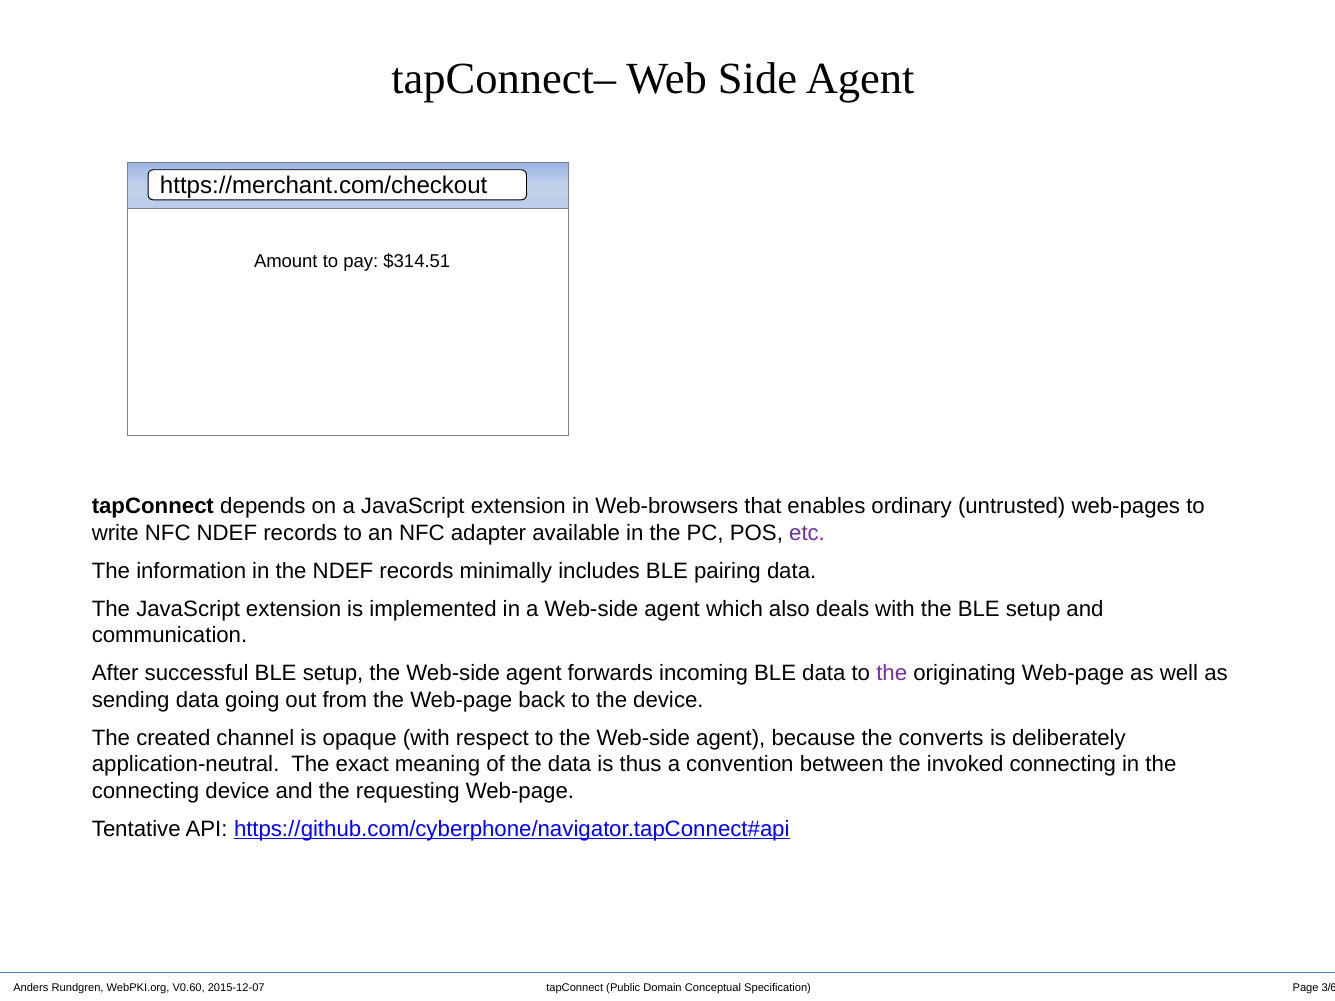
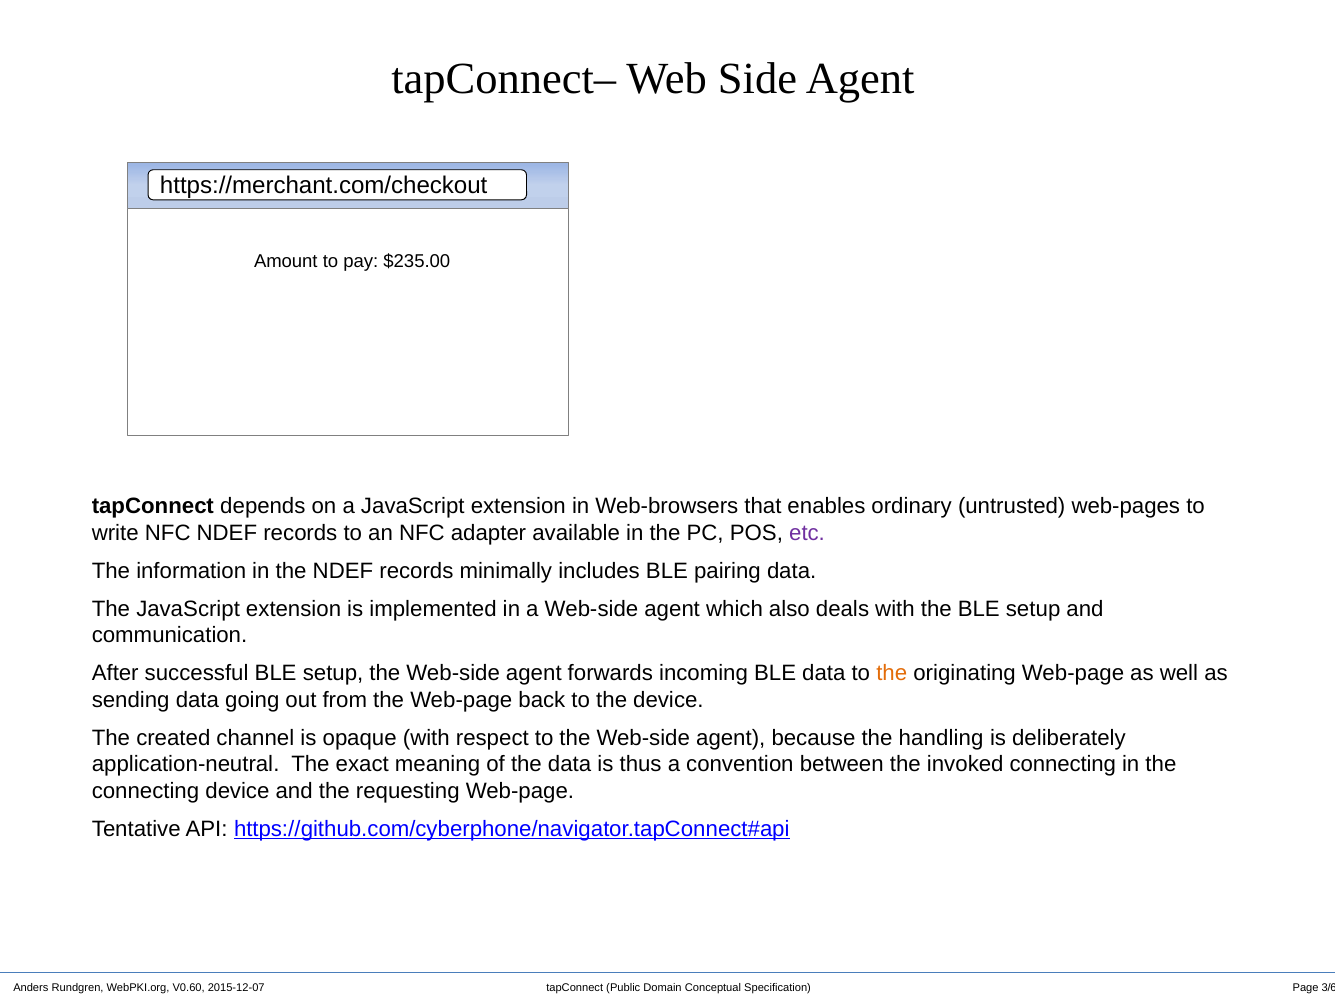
$314.51: $314.51 -> $235.00 (417, 262)
the colour: purple -> orange (892, 674)
converts: converts -> handling (941, 738)
